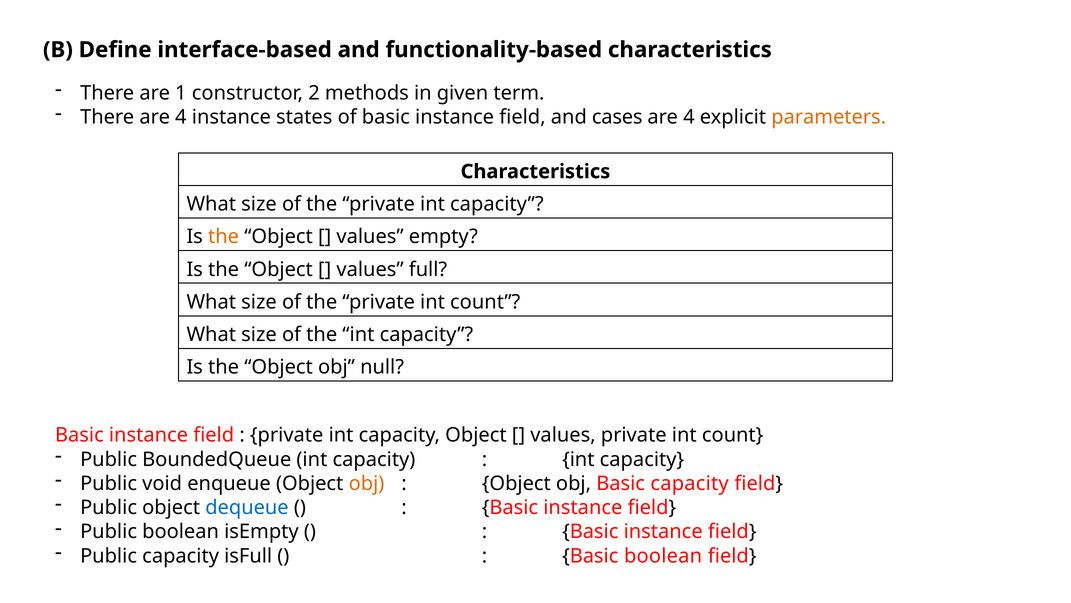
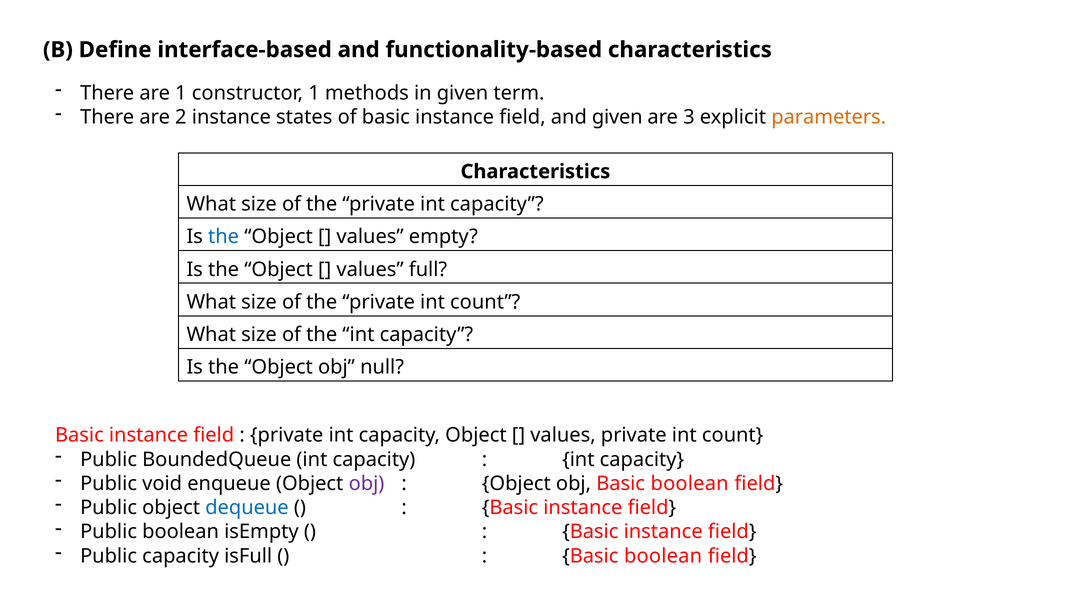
constructor 2: 2 -> 1 (314, 93)
There are 4: 4 -> 2 (181, 117)
and cases: cases -> given (617, 117)
4: 4 -> 3 (689, 117)
the colour: orange -> blue (224, 237)
obj colour: orange -> purple (366, 483)
obj Basic capacity: capacity -> boolean (690, 483)
